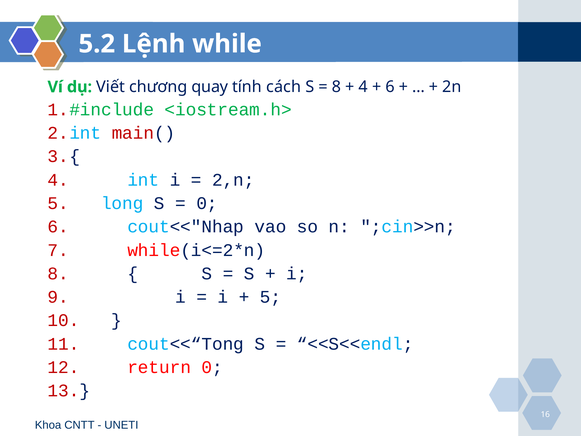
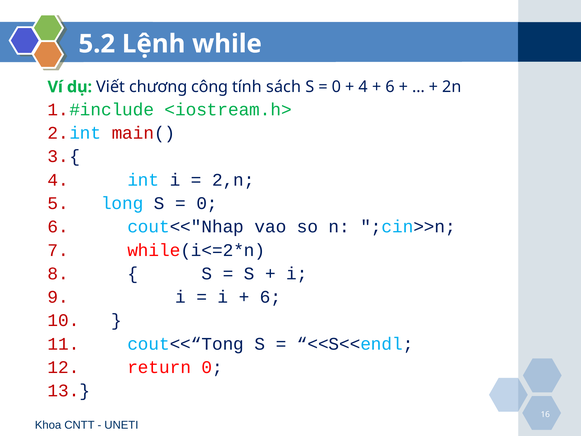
quay: quay -> công (210, 87)
cách: cách -> sách (284, 87)
8: 8 -> 0 (337, 87)
5: 5 -> 6 (271, 297)
